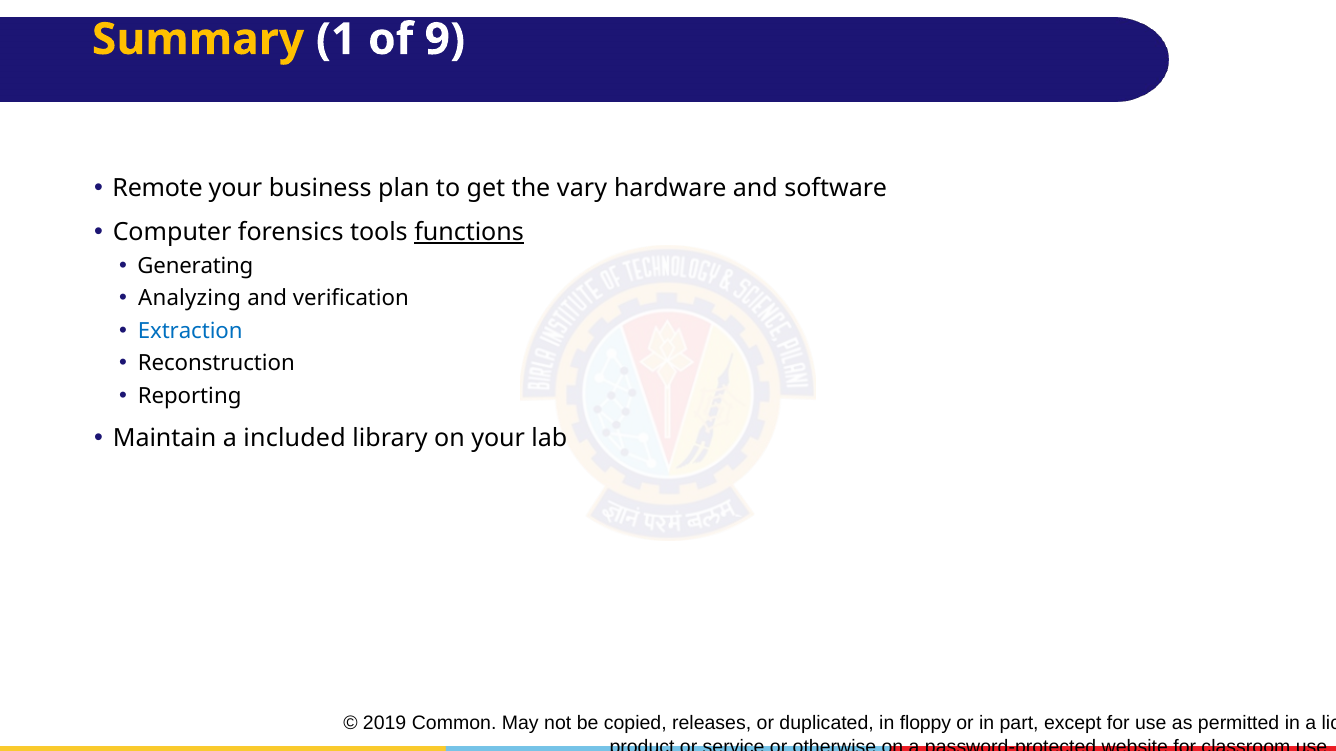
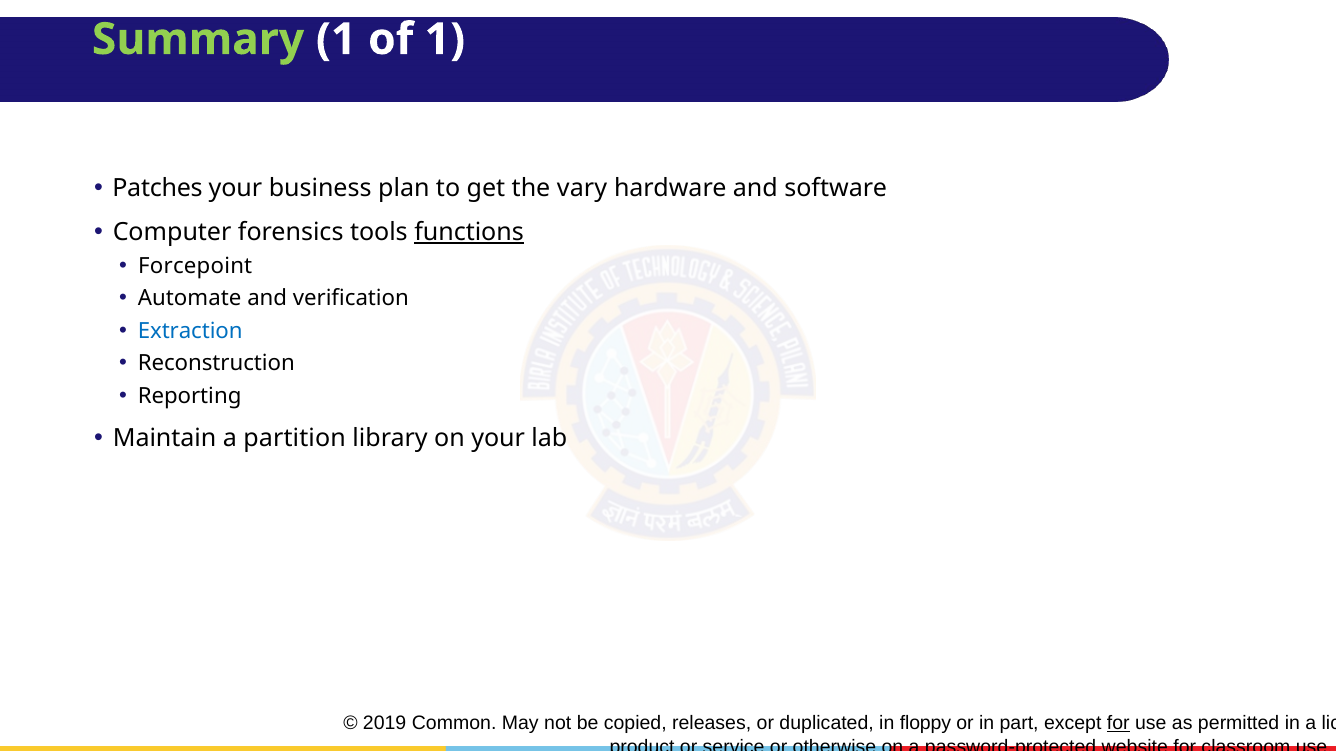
Summary colour: yellow -> light green (198, 39)
of 9: 9 -> 1 (445, 39)
Remote: Remote -> Patches (158, 189)
Generating: Generating -> Forcepoint (195, 266)
Analyzing: Analyzing -> Automate (190, 299)
included: included -> partition (295, 438)
for underline: none -> present (1118, 724)
